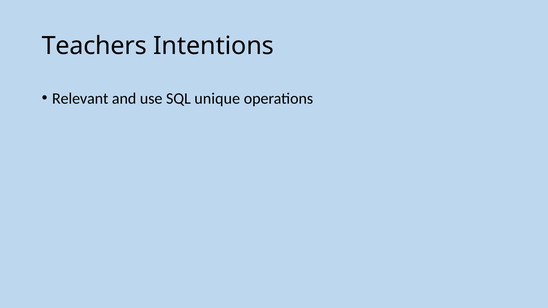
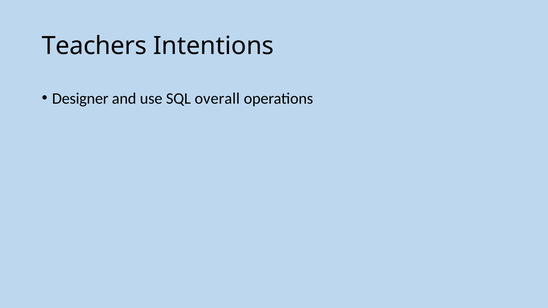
Relevant: Relevant -> Designer (80, 99)
unique: unique -> overall (217, 99)
